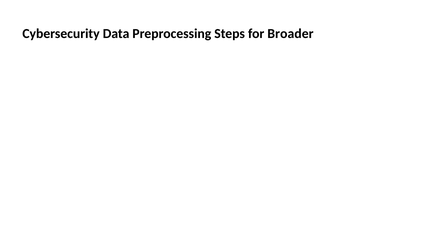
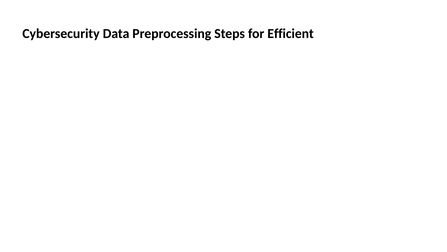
Broader: Broader -> Efficient (291, 34)
